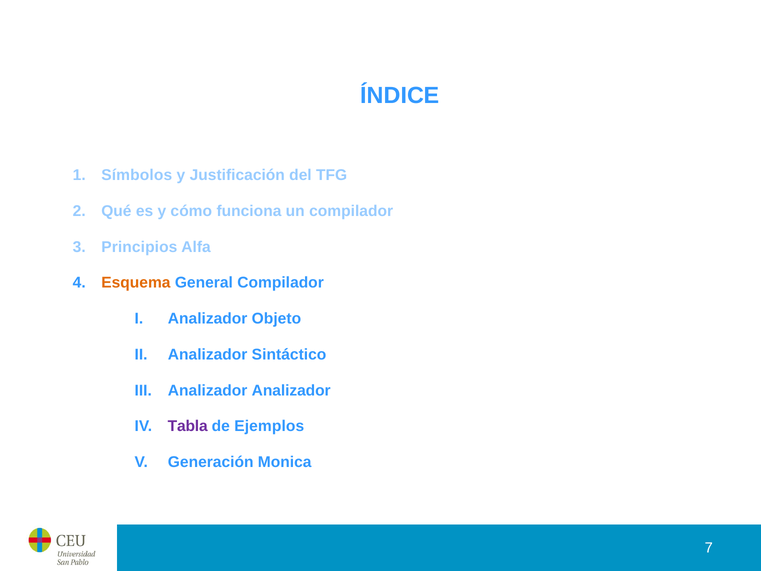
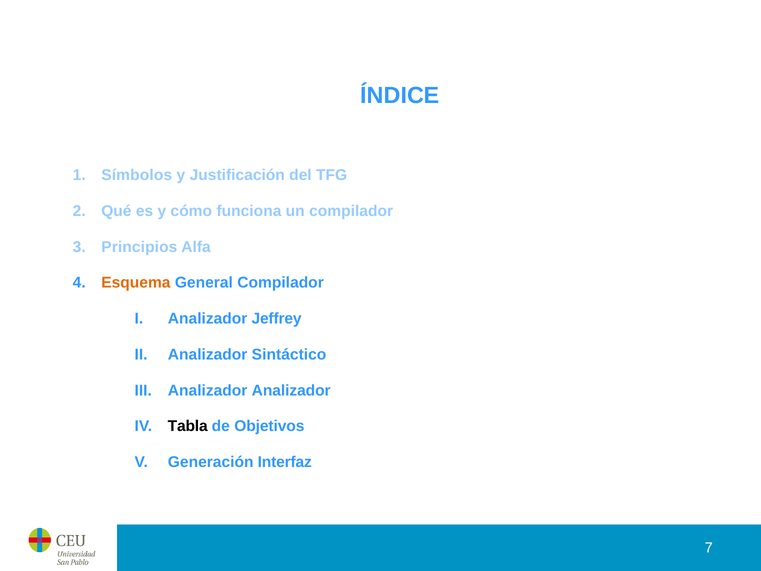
Objeto: Objeto -> Jeffrey (277, 319)
Tabla colour: purple -> black (188, 426)
Ejemplos: Ejemplos -> Objetivos (269, 426)
Monica: Monica -> Interfaz (285, 462)
